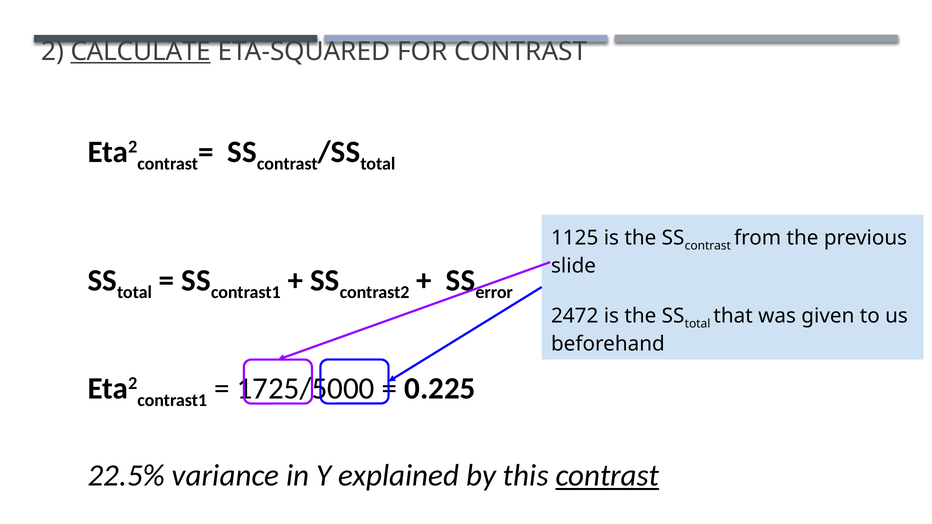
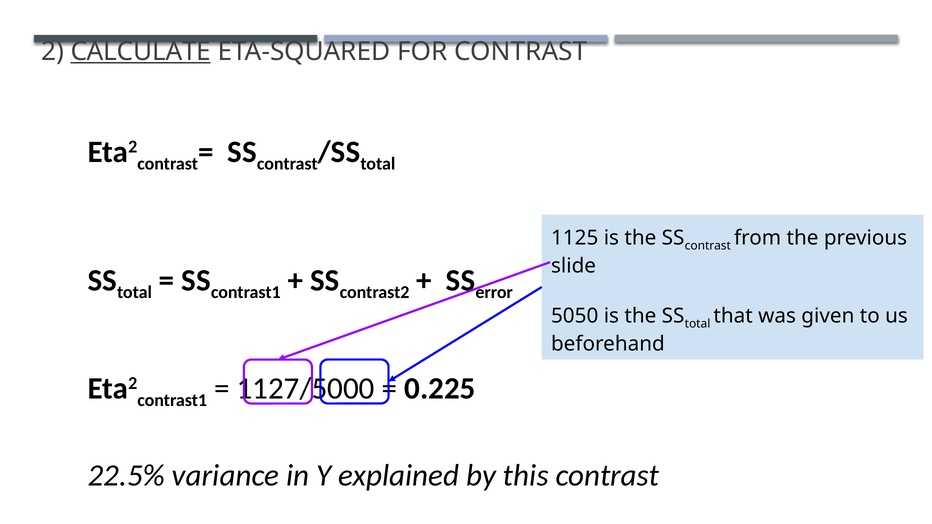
2472: 2472 -> 5050 (575, 316)
1725/5000: 1725/5000 -> 1127/5000 (306, 389)
contrast underline: present -> none (607, 476)
